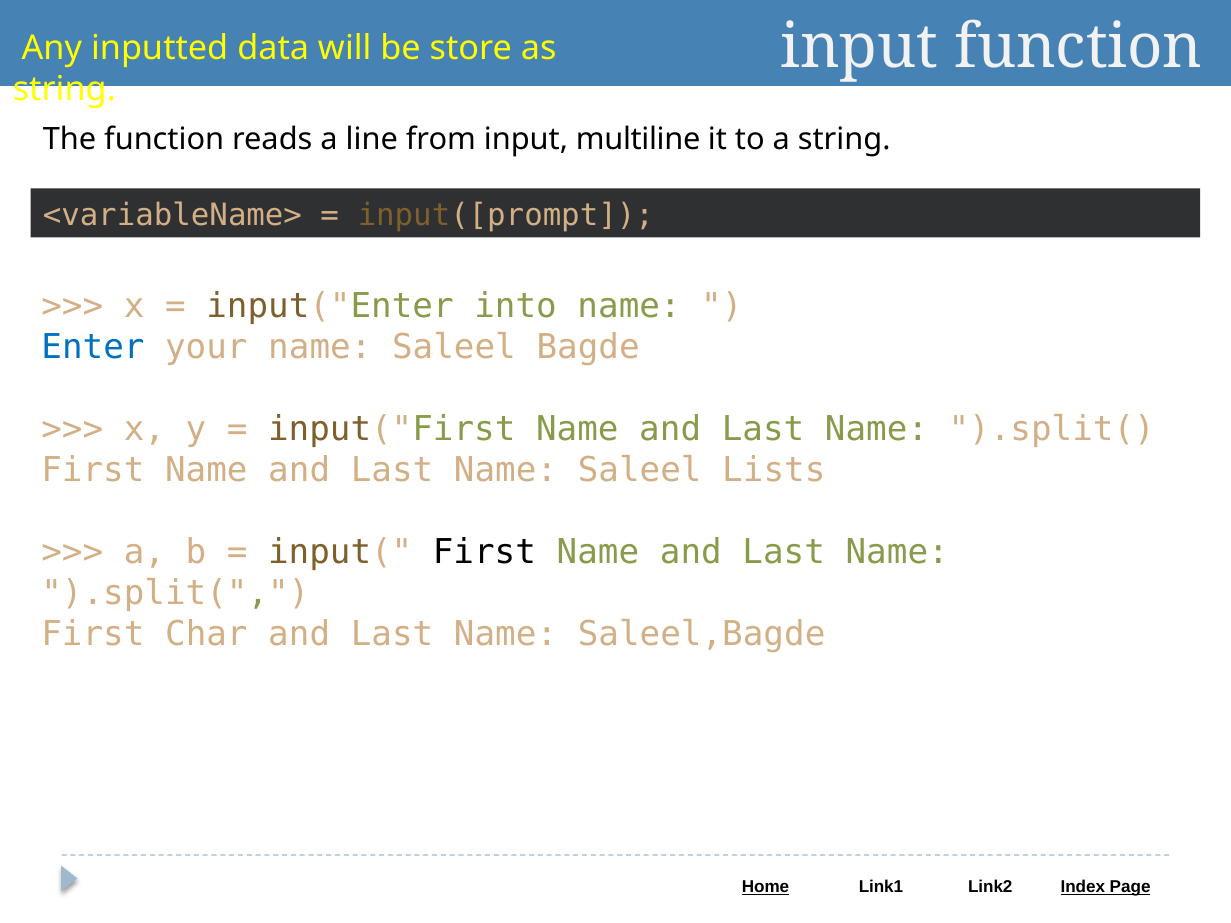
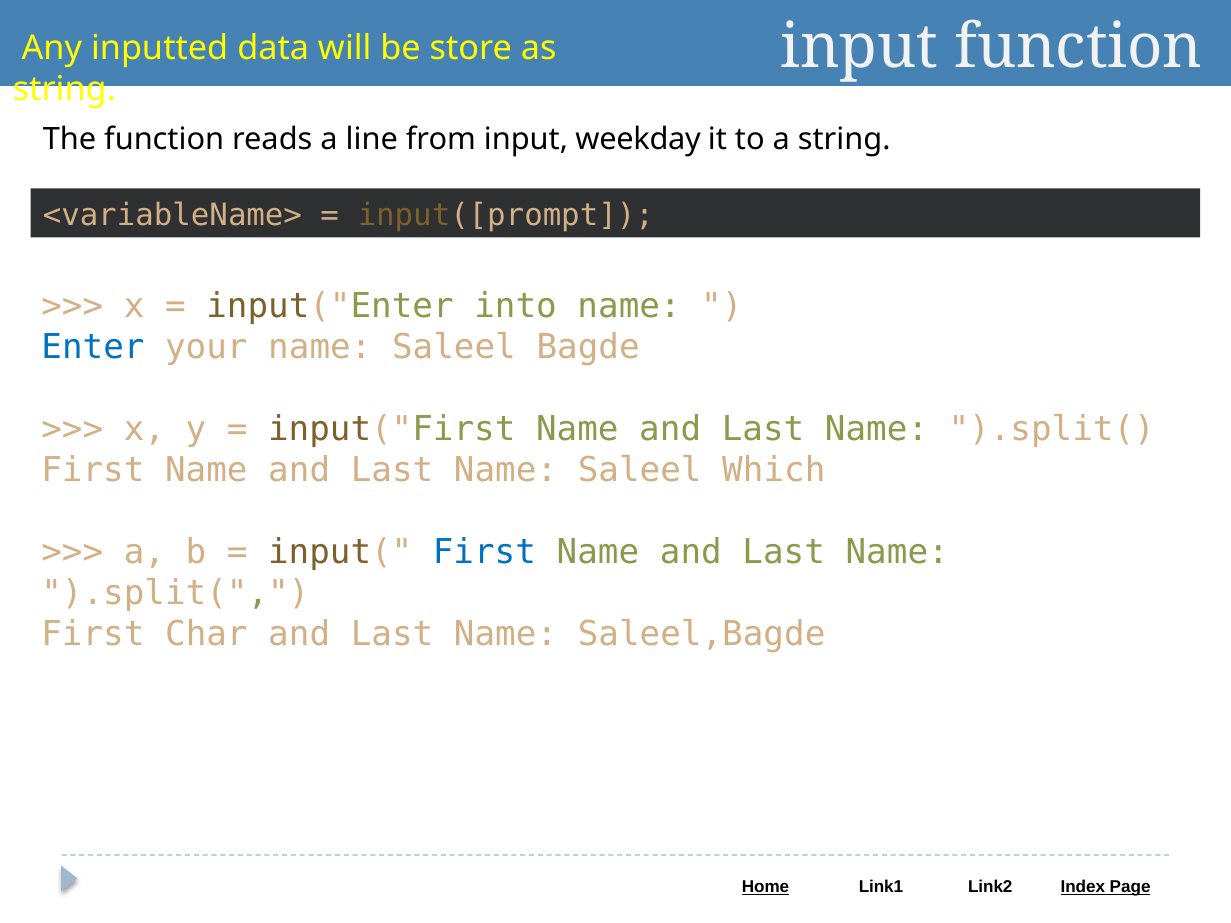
multiline: multiline -> weekday (638, 139)
Lists: Lists -> Which (774, 470)
First colour: black -> blue (484, 552)
